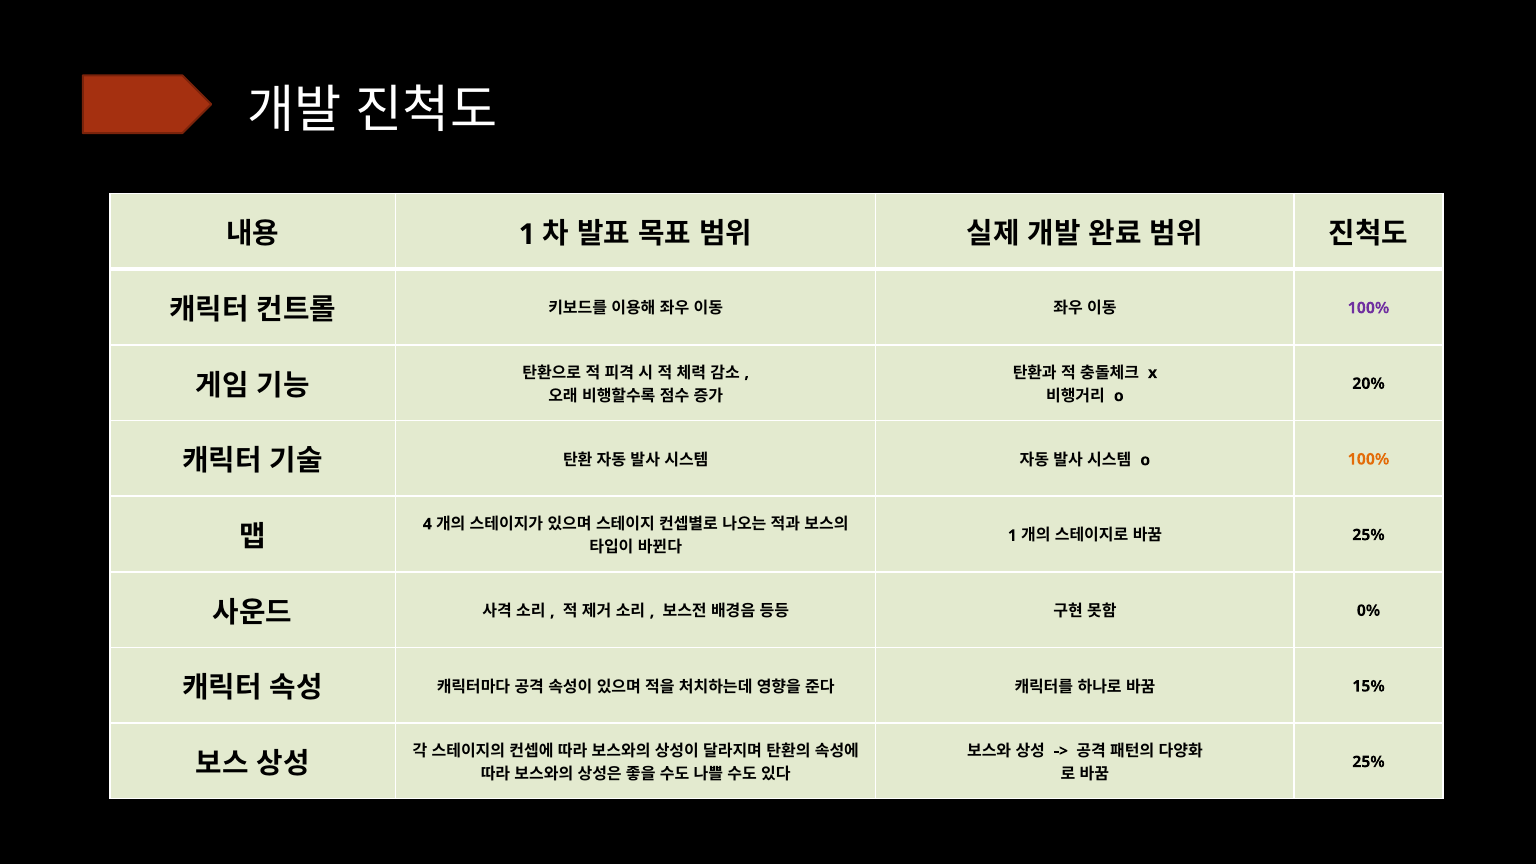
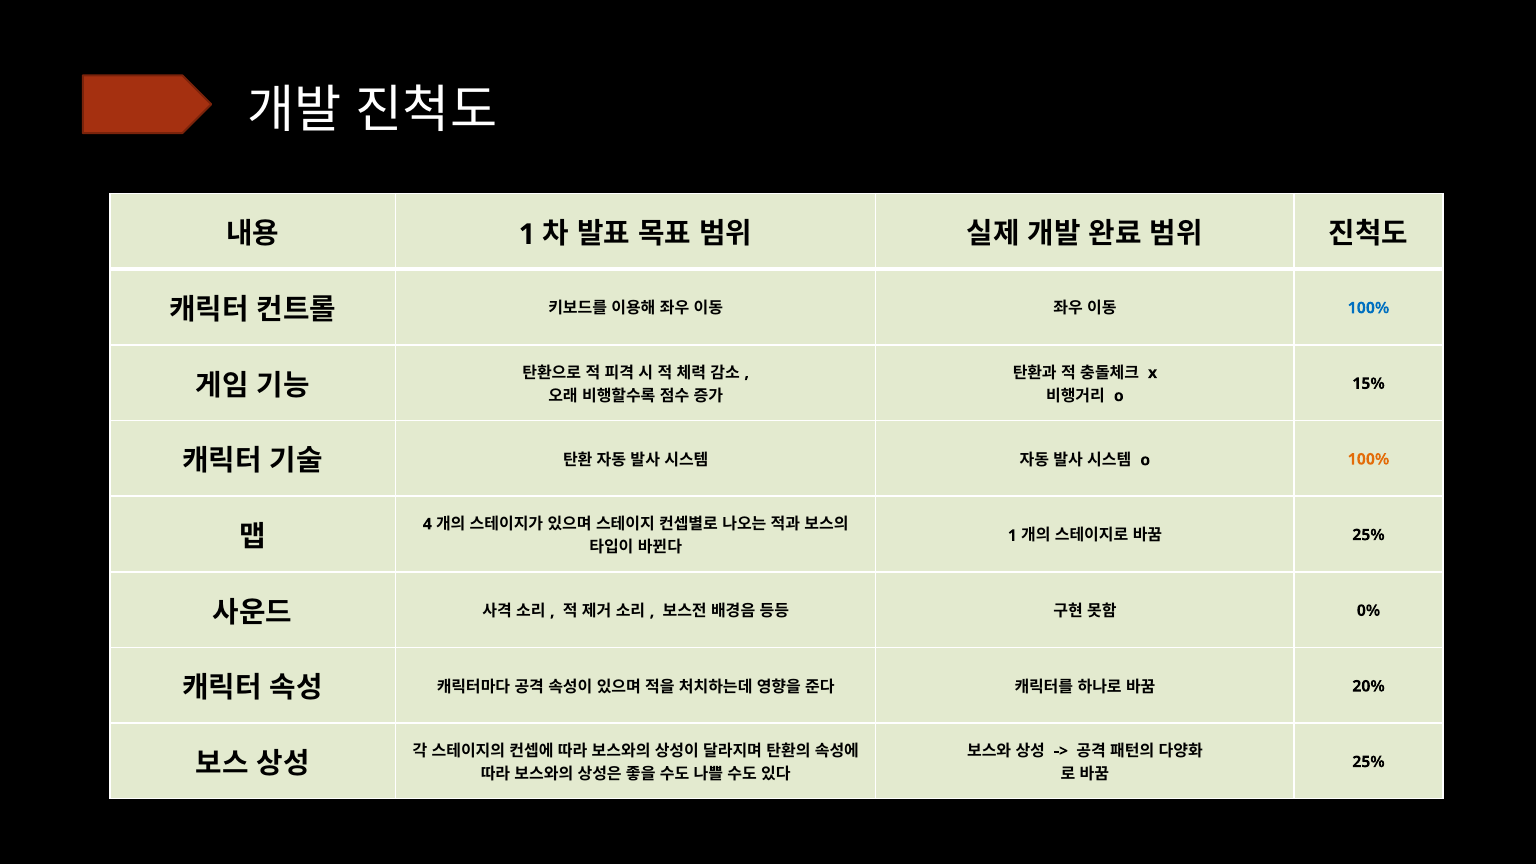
100% colour: purple -> blue (1368, 308)
20%: 20% -> 15% (1369, 384)
15%: 15% -> 20% (1369, 686)
